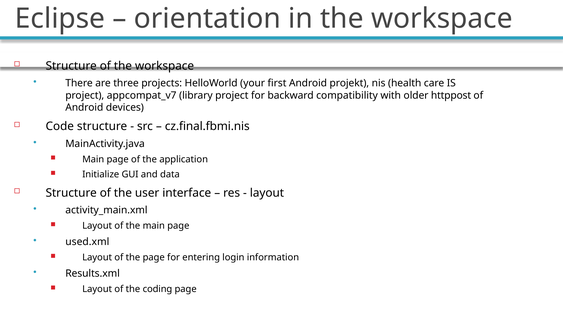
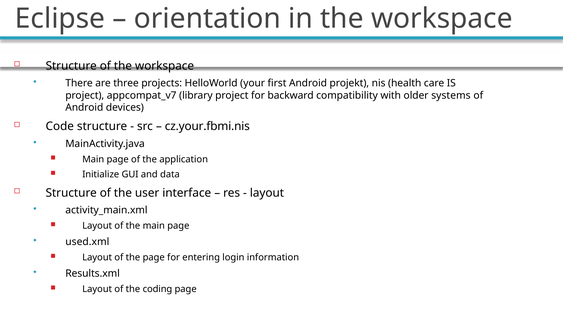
httppost: httppost -> systems (451, 95)
cz.final.fbmi.nis: cz.final.fbmi.nis -> cz.your.fbmi.nis (207, 126)
